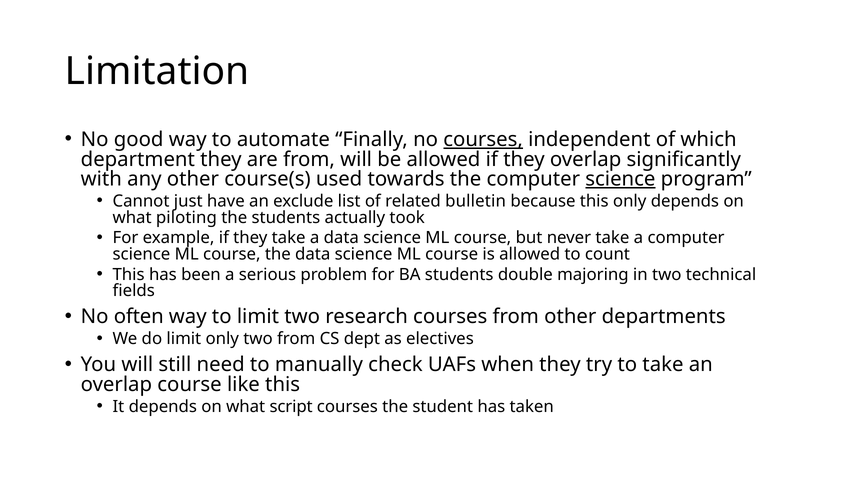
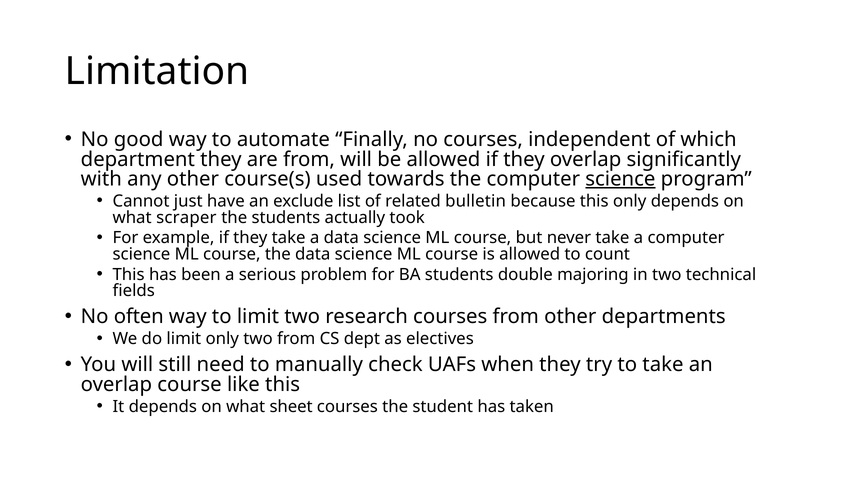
courses underline: present -> none (483, 140)
piloting: piloting -> scraper (186, 218)
script: script -> sheet (291, 407)
